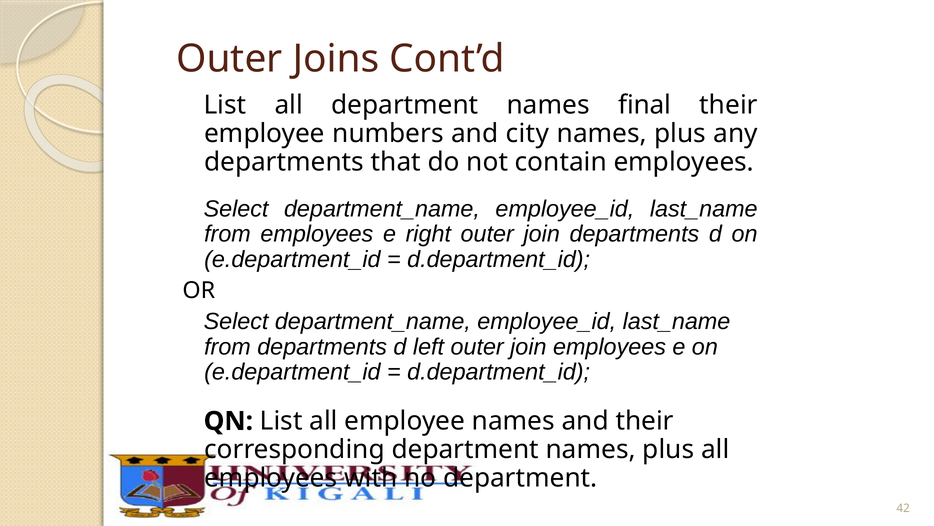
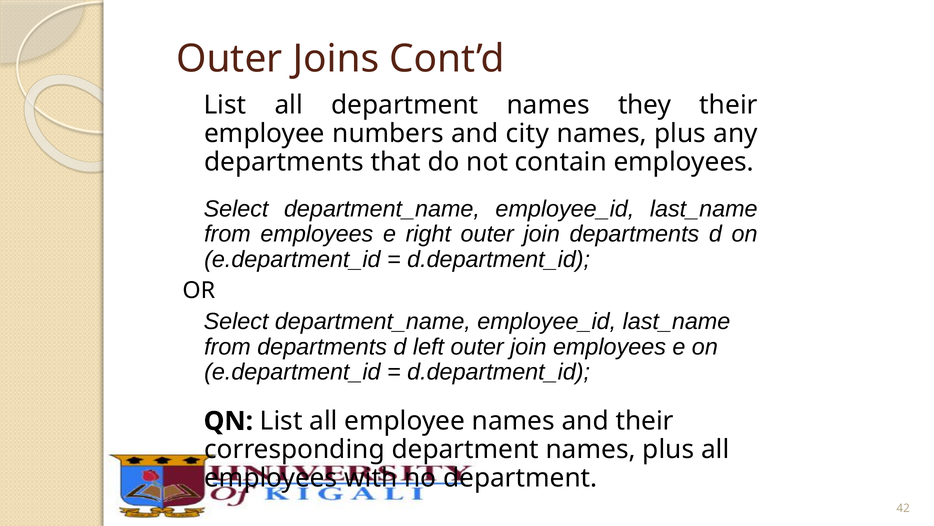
final: final -> they (645, 105)
